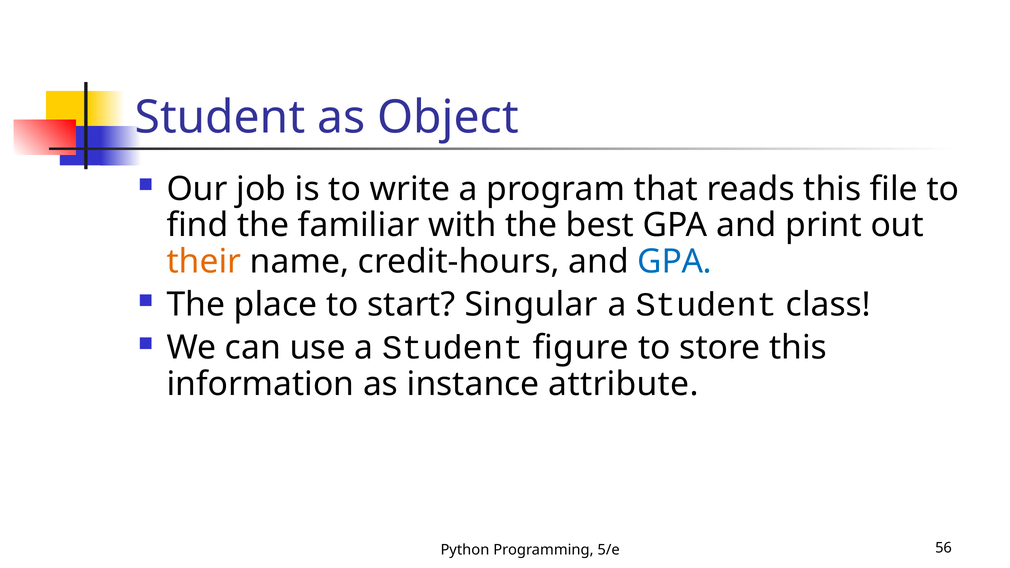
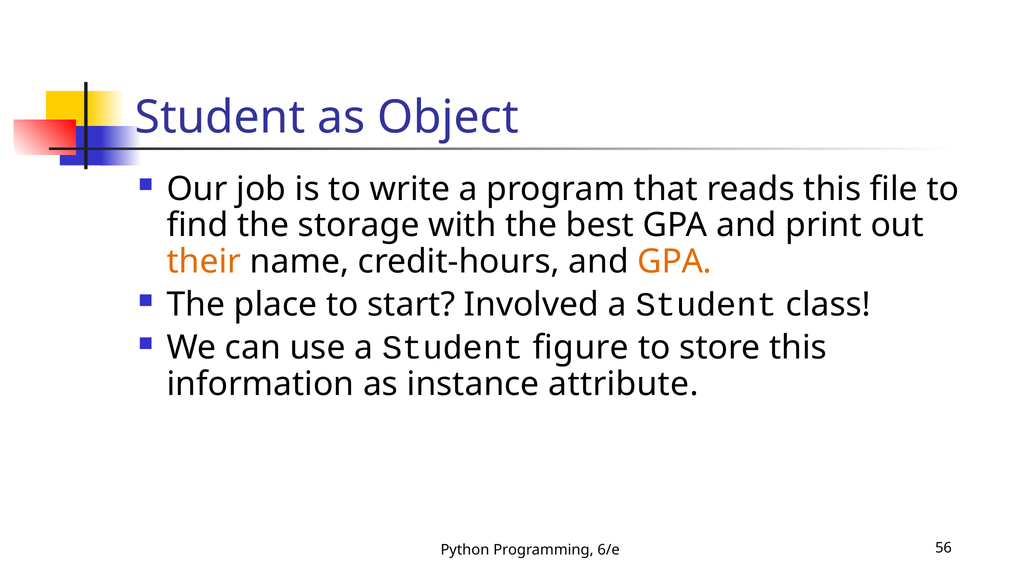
familiar: familiar -> storage (359, 225)
GPA colour: blue -> orange (675, 262)
Singular: Singular -> Involved (531, 305)
5/e: 5/e -> 6/e (609, 550)
